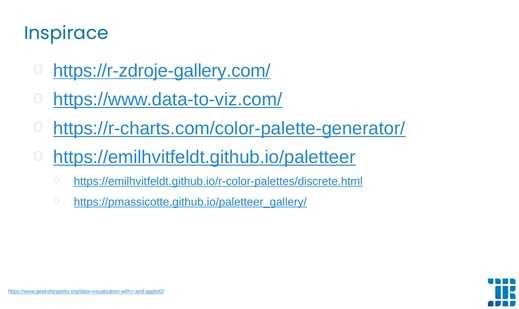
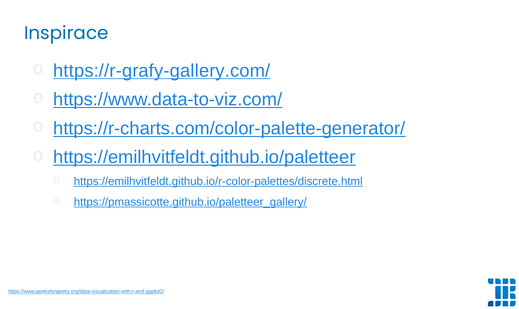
https://r-zdroje-gallery.com/: https://r-zdroje-gallery.com/ -> https://r-grafy-gallery.com/ (162, 71)
